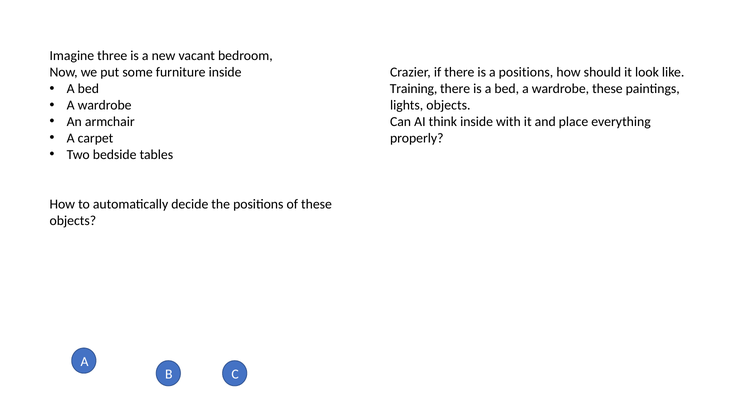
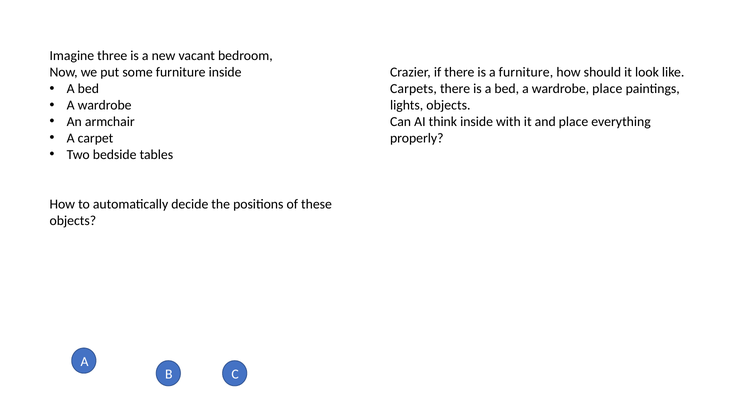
a positions: positions -> furniture (526, 72)
Training: Training -> Carpets (413, 89)
wardrobe these: these -> place (607, 89)
